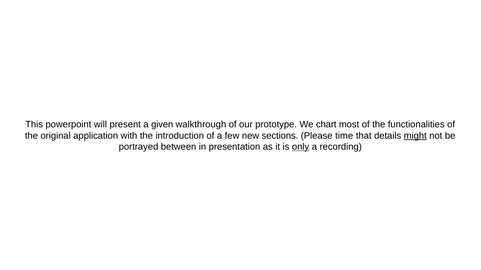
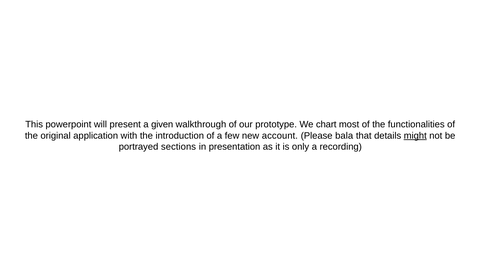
sections: sections -> account (280, 136)
time: time -> bala (344, 136)
between: between -> sections (179, 147)
only underline: present -> none (301, 147)
